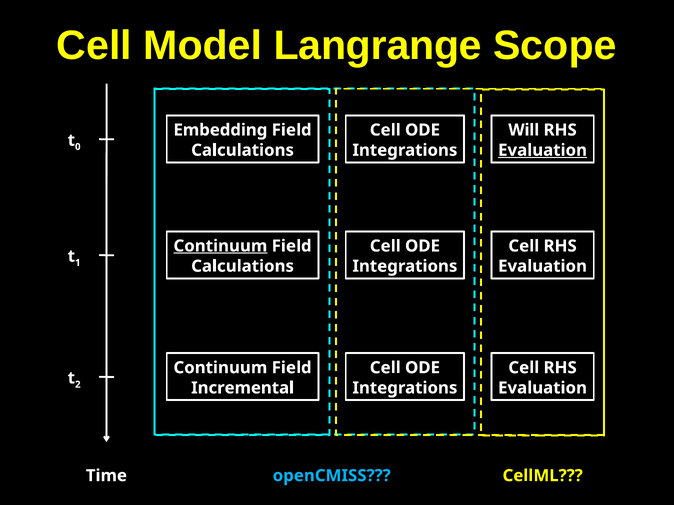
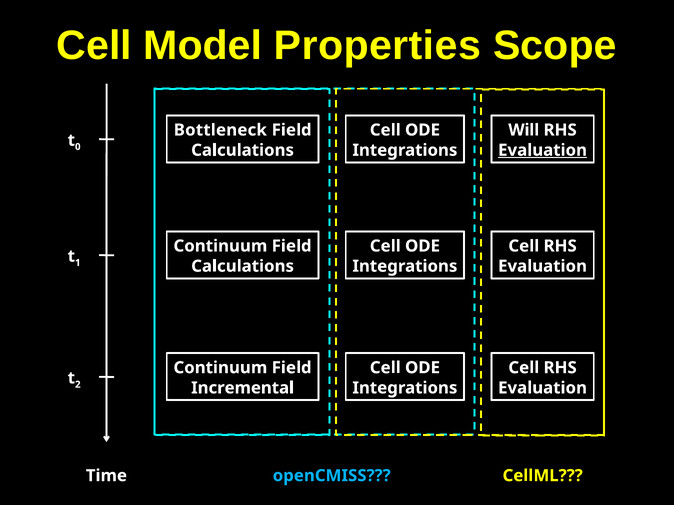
Langrange: Langrange -> Properties (377, 46)
Embedding: Embedding -> Bottleneck (220, 130)
Continuum underline: present -> none (220, 246)
